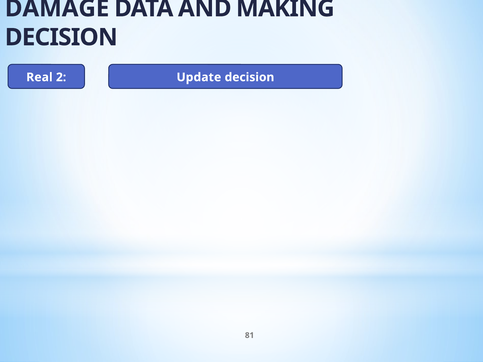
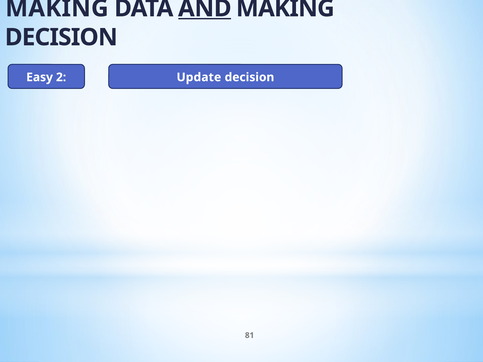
DAMAGE: DAMAGE -> MAKING (57, 8)
AND underline: none -> present (205, 8)
Real: Real -> Easy (40, 77)
